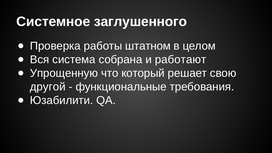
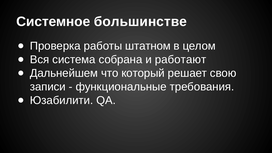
заглушенного: заглушенного -> большинстве (140, 22)
Упрощенную: Упрощенную -> Дальнейшем (64, 73)
другой: другой -> записи (48, 87)
